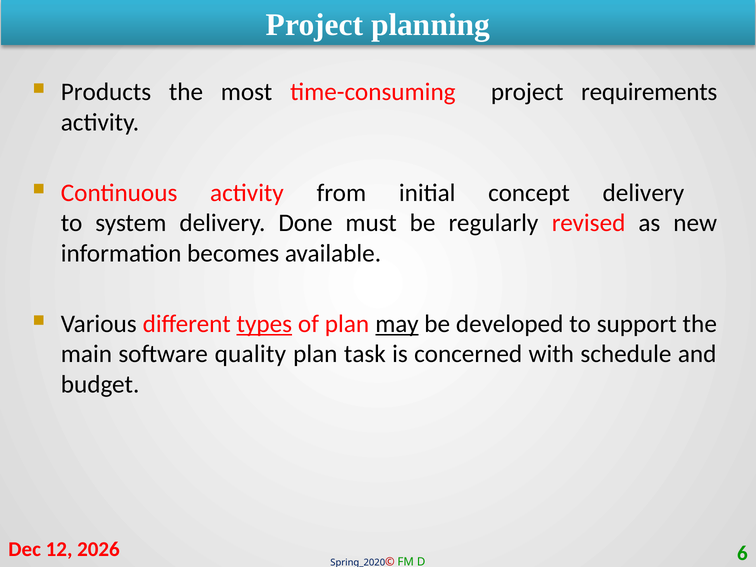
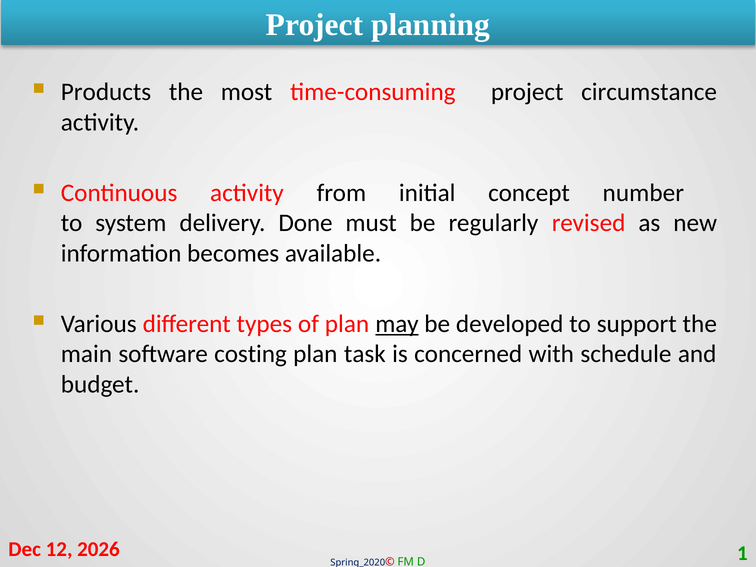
requirements: requirements -> circumstance (649, 92)
concept delivery: delivery -> number (643, 193)
types underline: present -> none (264, 324)
quality: quality -> costing (251, 354)
6: 6 -> 1 (742, 553)
